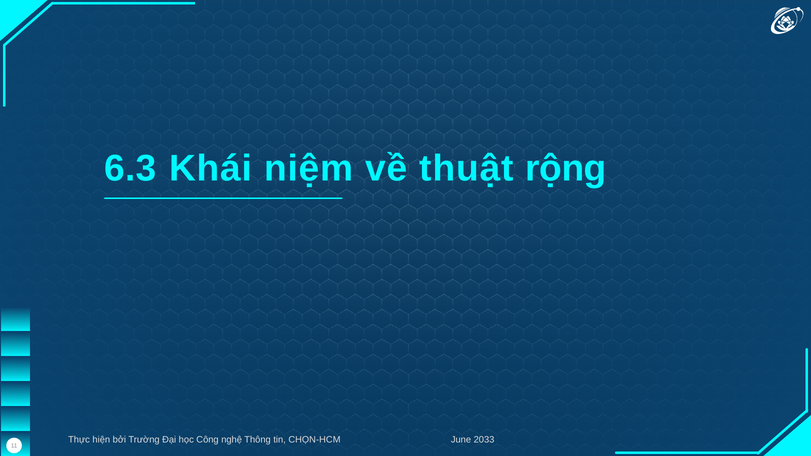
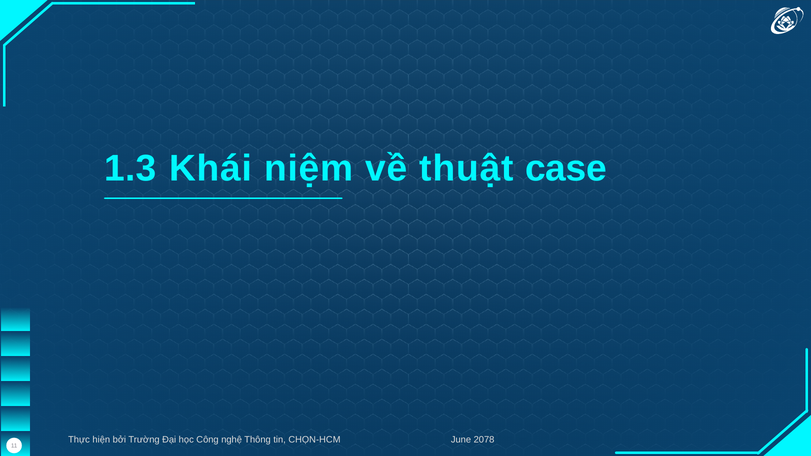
6.3: 6.3 -> 1.3 (130, 169)
rộng: rộng -> case (566, 169)
2033: 2033 -> 2078 (484, 440)
